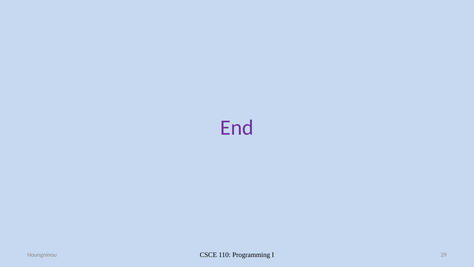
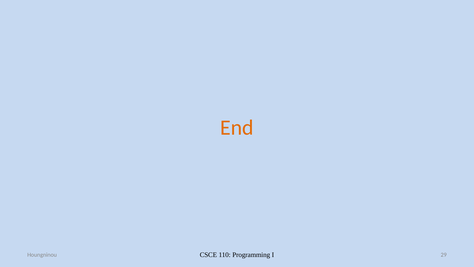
End colour: purple -> orange (237, 127)
